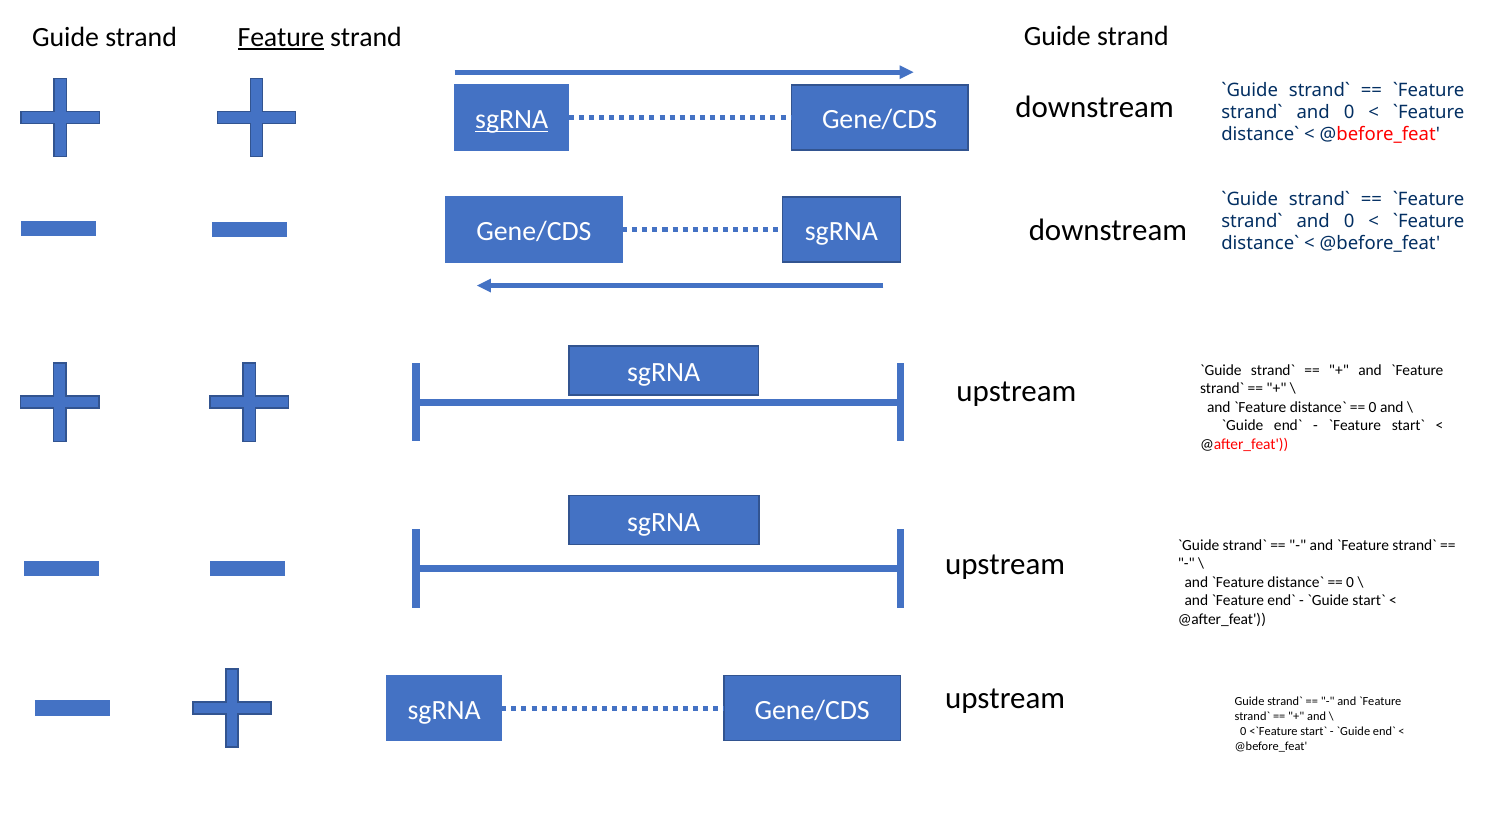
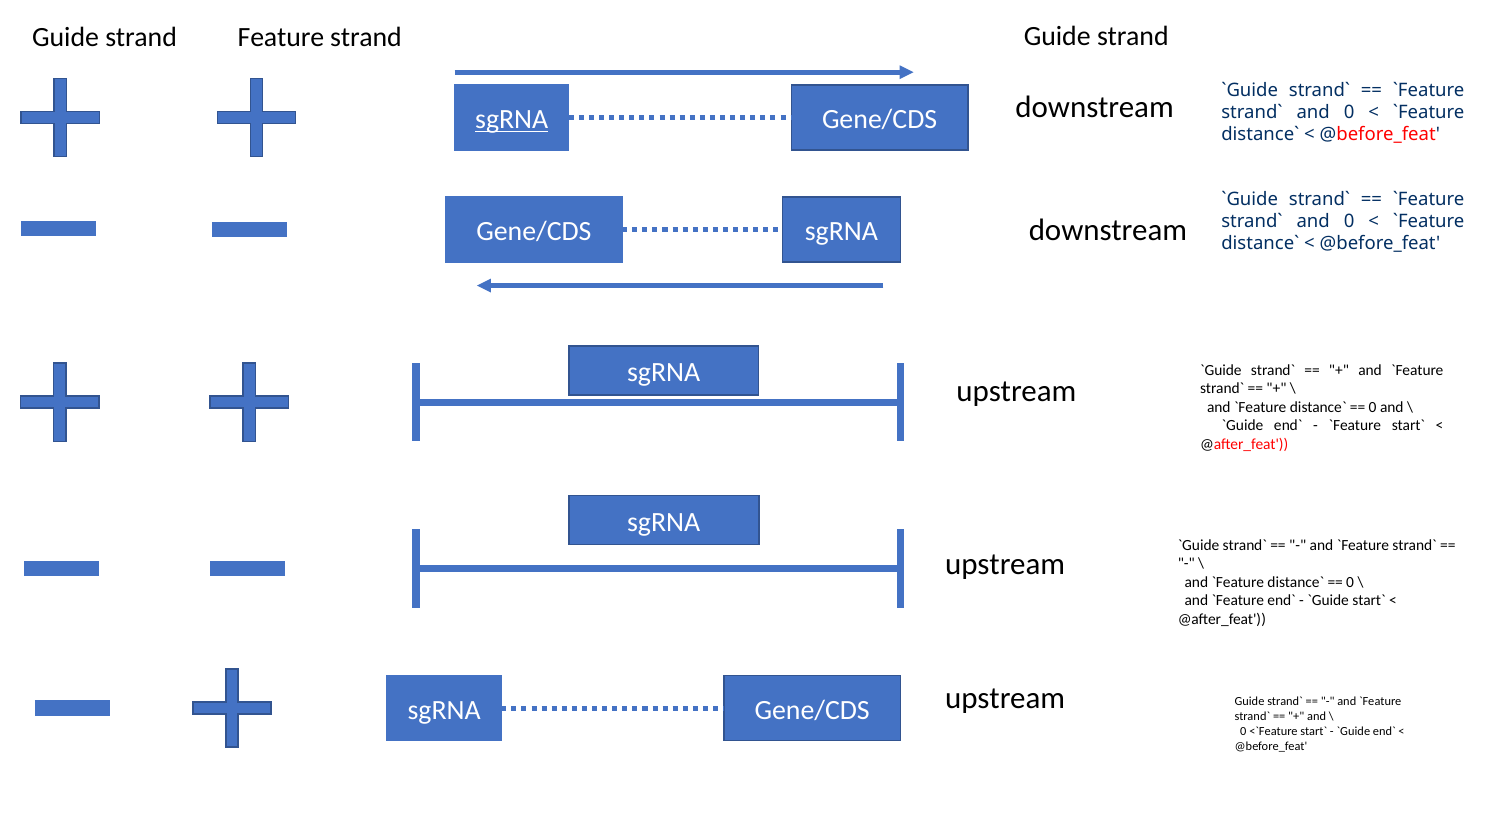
Feature underline: present -> none (281, 37)
